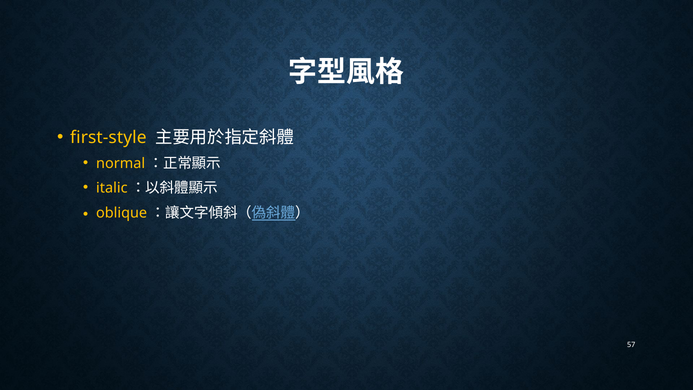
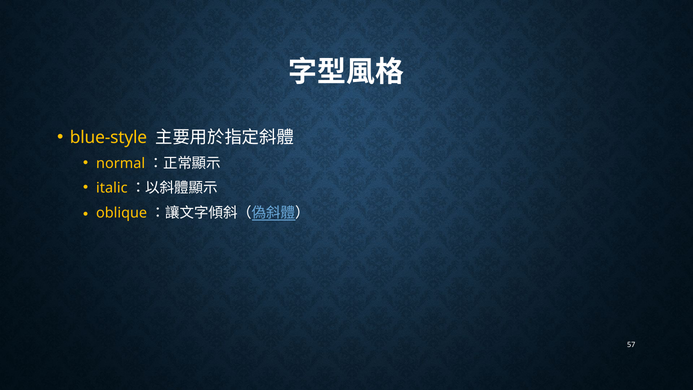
first-style: first-style -> blue-style (108, 137)
